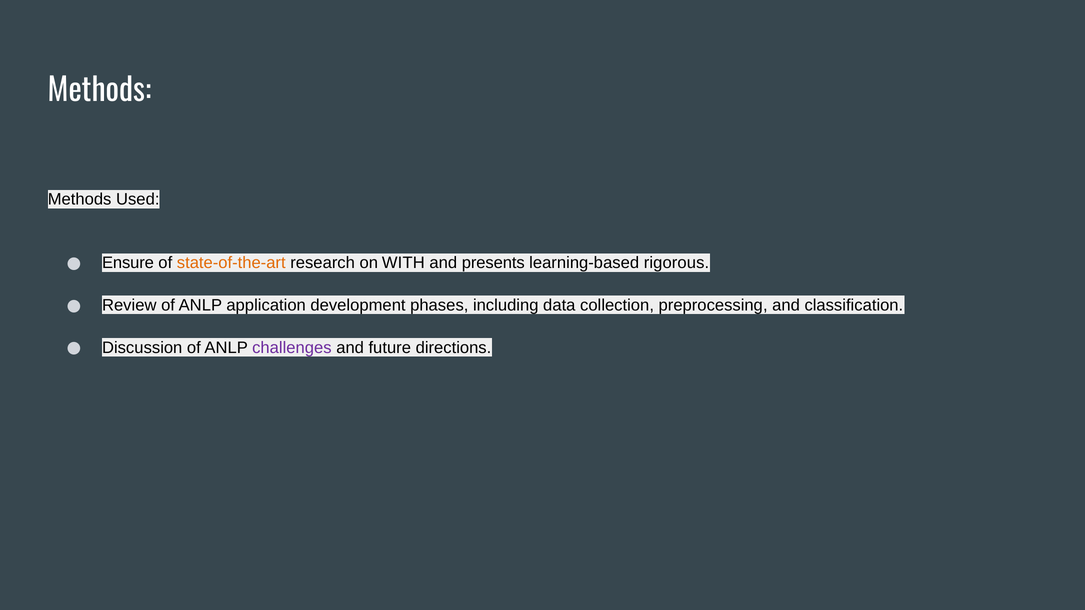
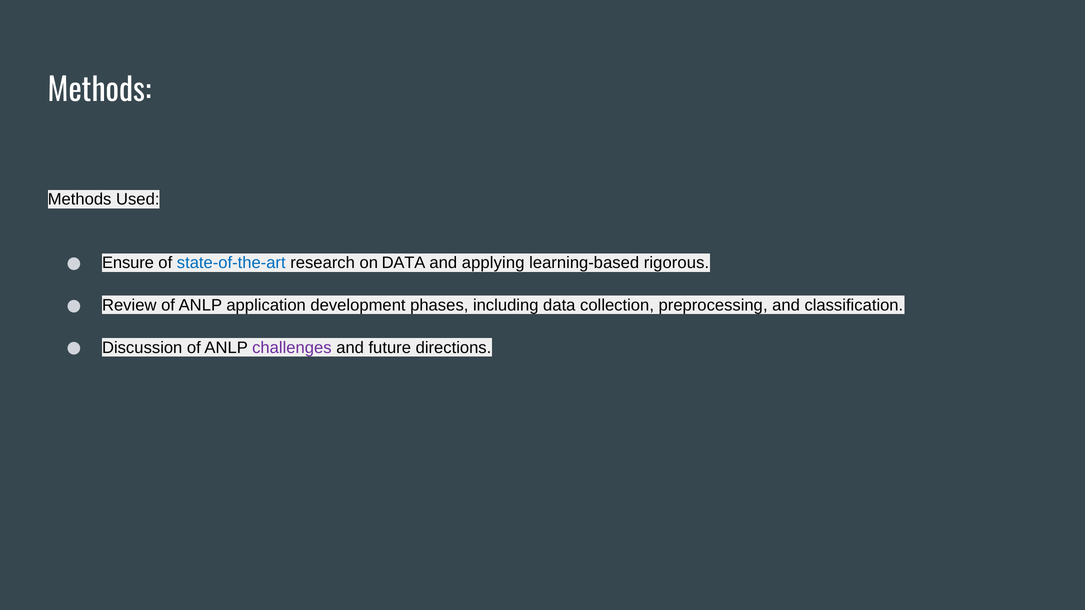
state-of-the-art colour: orange -> blue (231, 263)
on WITH: WITH -> DATA (404, 263)
presents: presents -> applying (493, 263)
